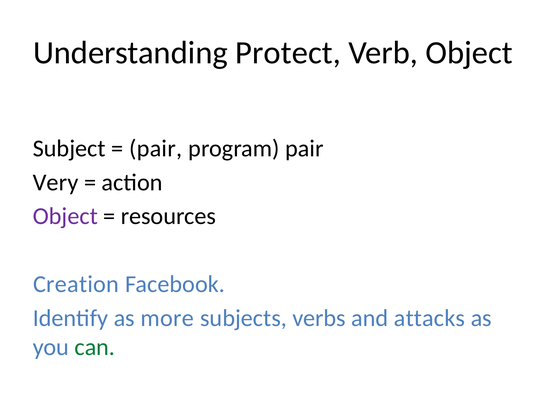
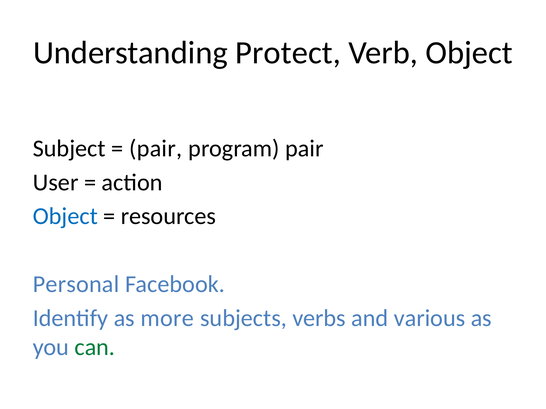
Very: Very -> User (56, 183)
Object colour: purple -> blue (65, 217)
Creation: Creation -> Personal (76, 285)
attacks: attacks -> various (430, 319)
